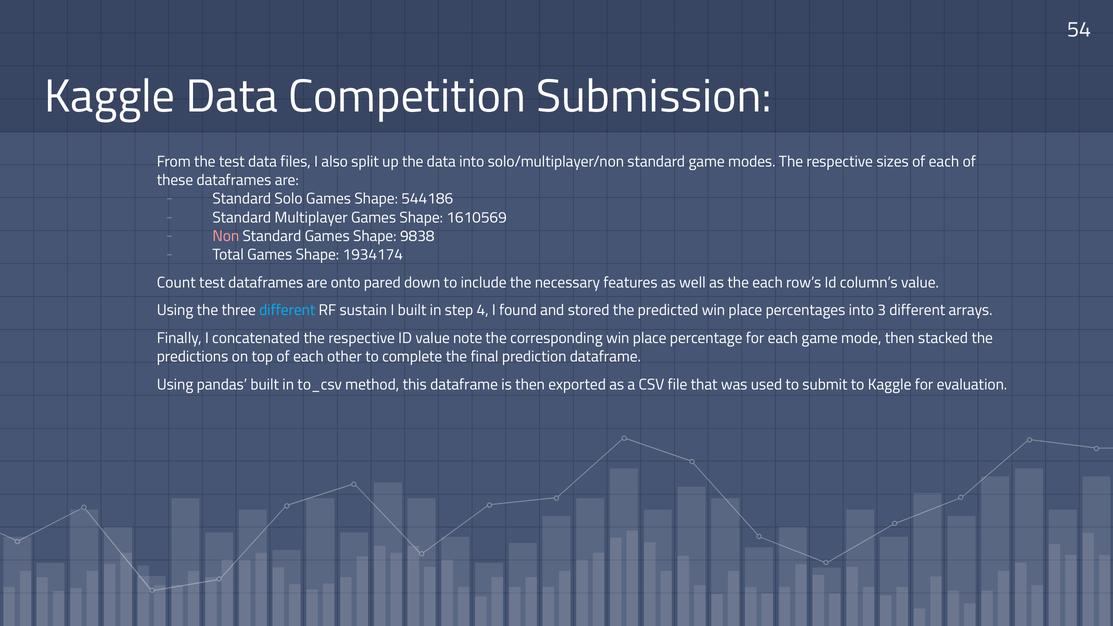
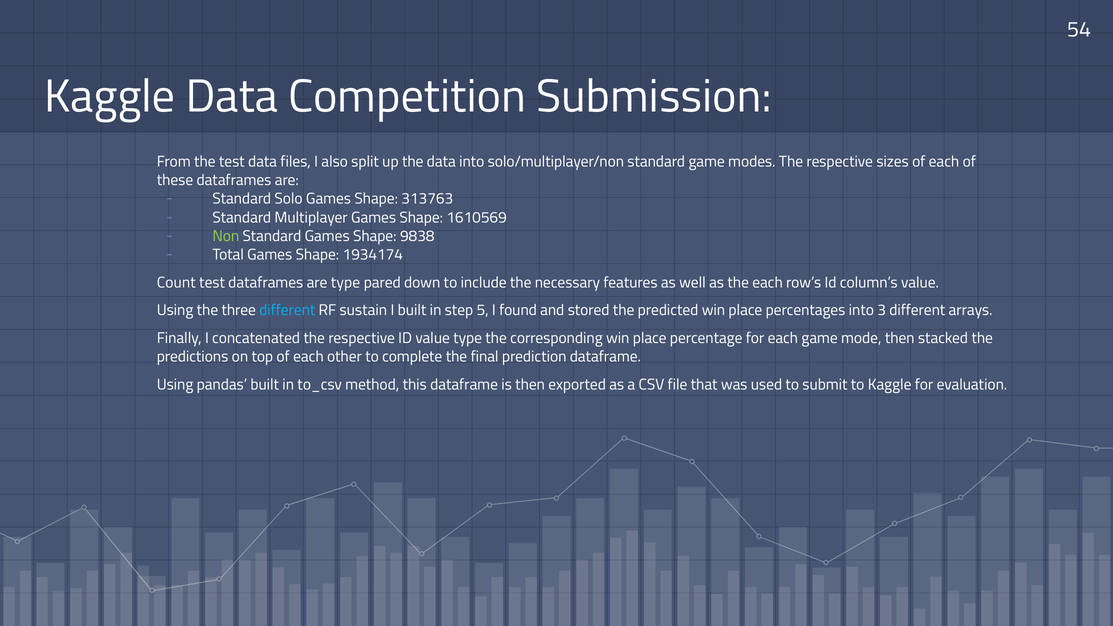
544186: 544186 -> 313763 (427, 199)
Non colour: pink -> light green (226, 236)
are onto: onto -> type (345, 283)
4: 4 -> 5 (483, 310)
value note: note -> type (468, 338)
